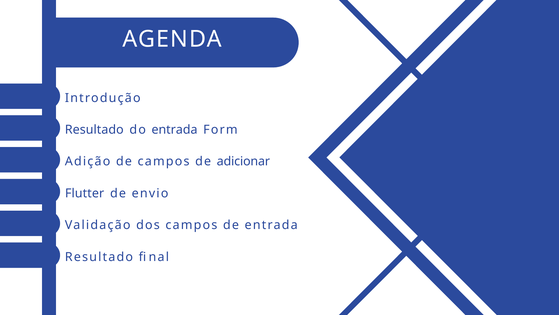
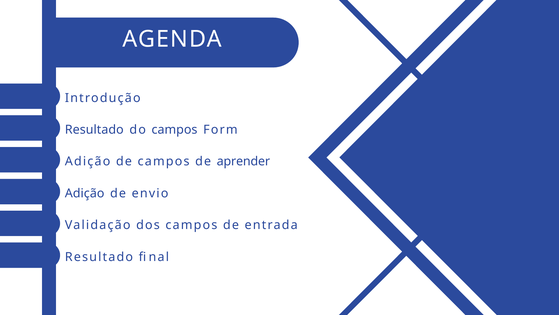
do entrada: entrada -> campos (174, 129)
adicionar: adicionar -> aprender (243, 161)
Flutter: Flutter -> Adição (85, 193)
